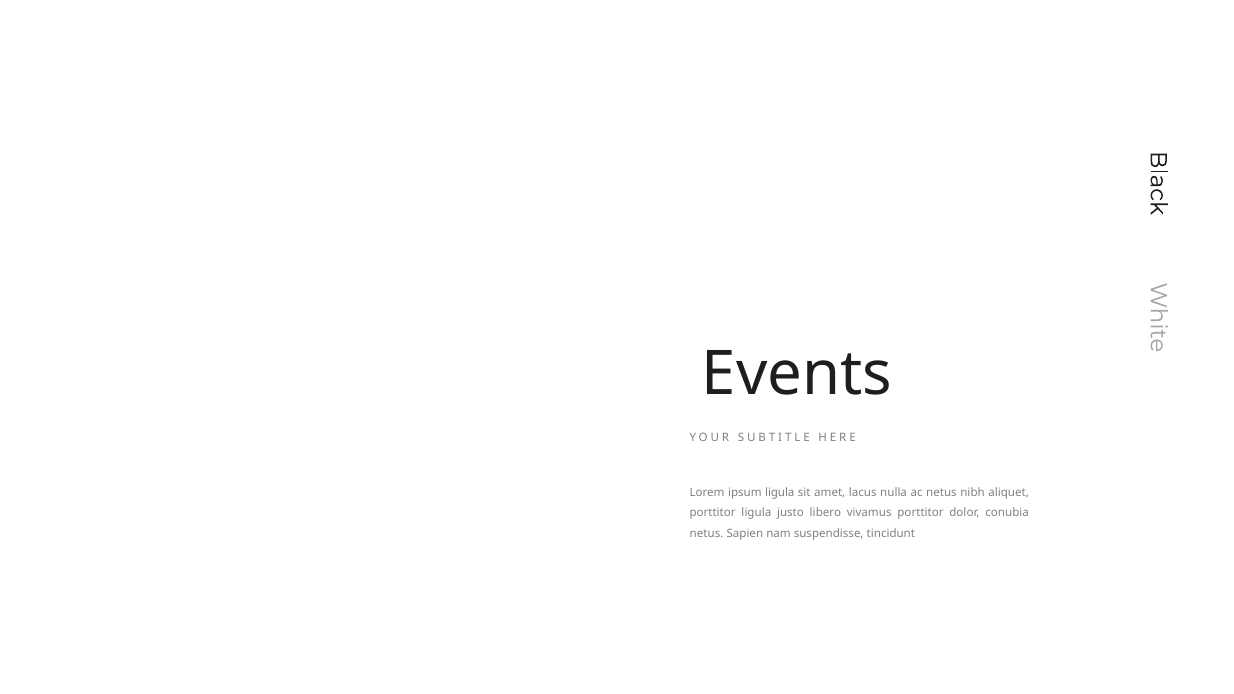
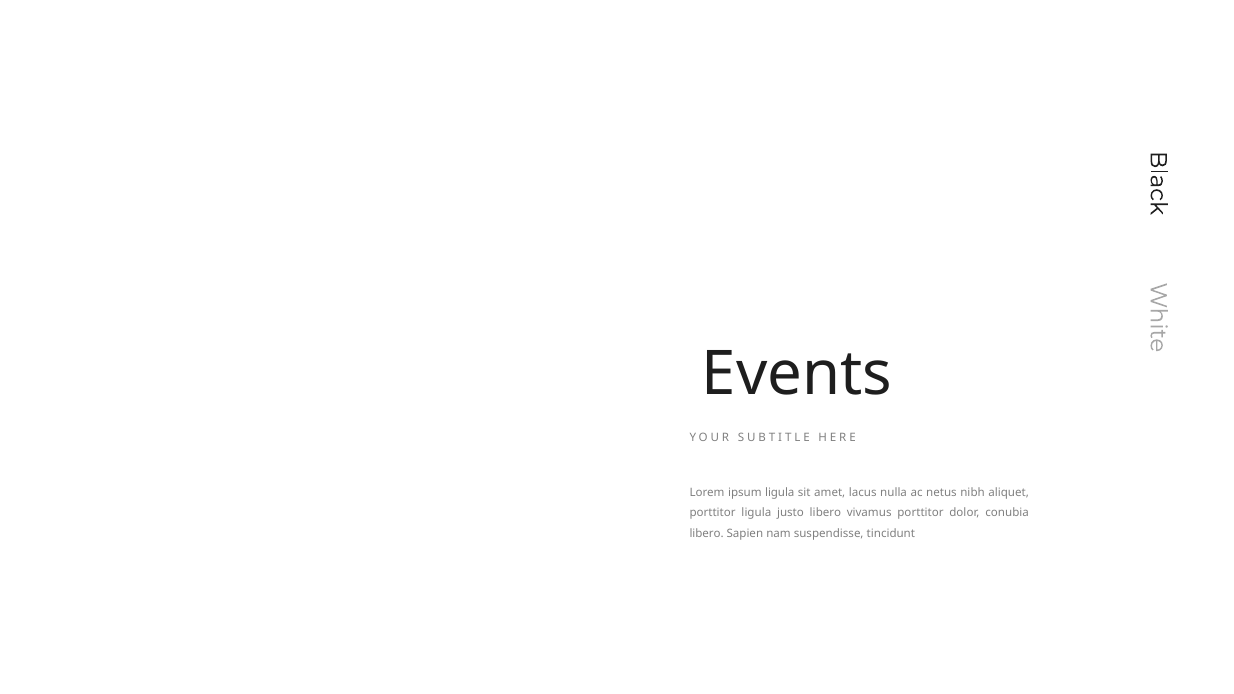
netus: netus -> libero (707, 534)
